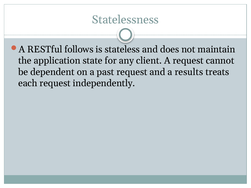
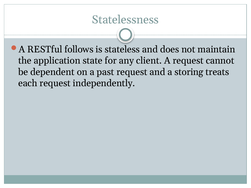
results: results -> storing (189, 72)
